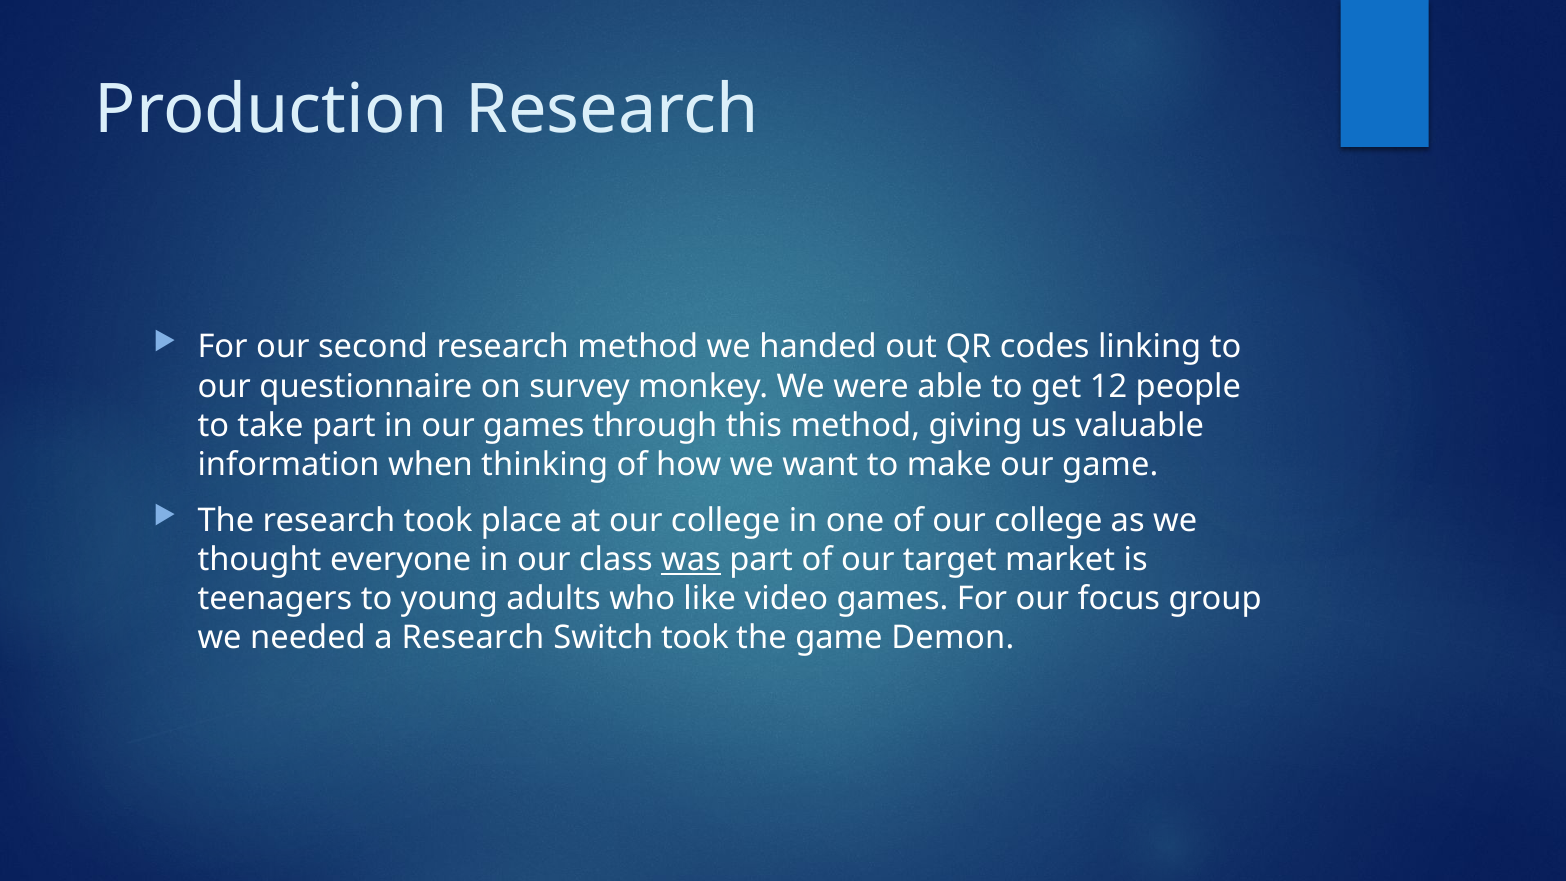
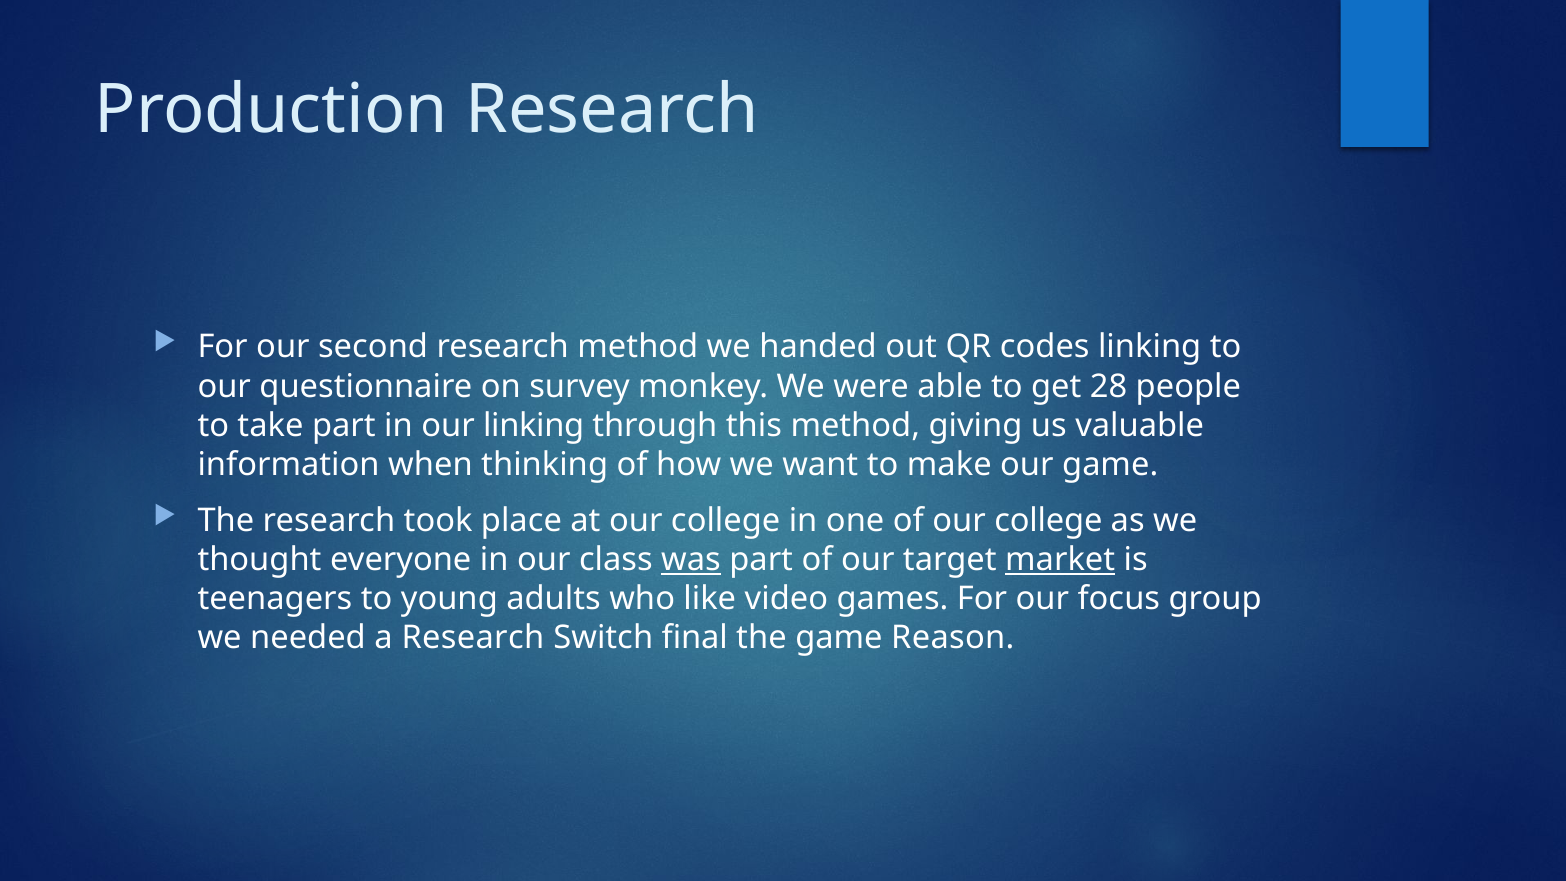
12: 12 -> 28 (1109, 386)
our games: games -> linking (534, 425)
market underline: none -> present (1060, 559)
Switch took: took -> final (695, 638)
Demon: Demon -> Reason (953, 638)
